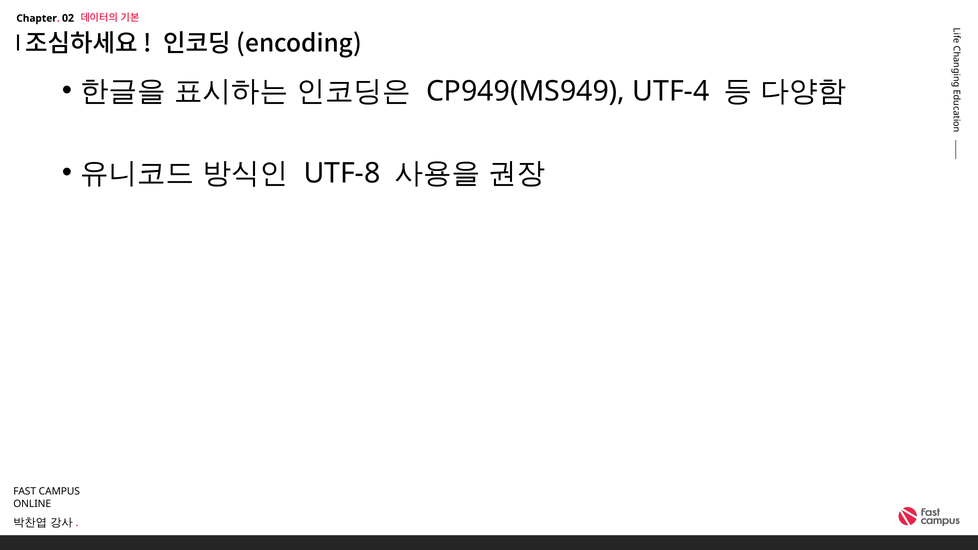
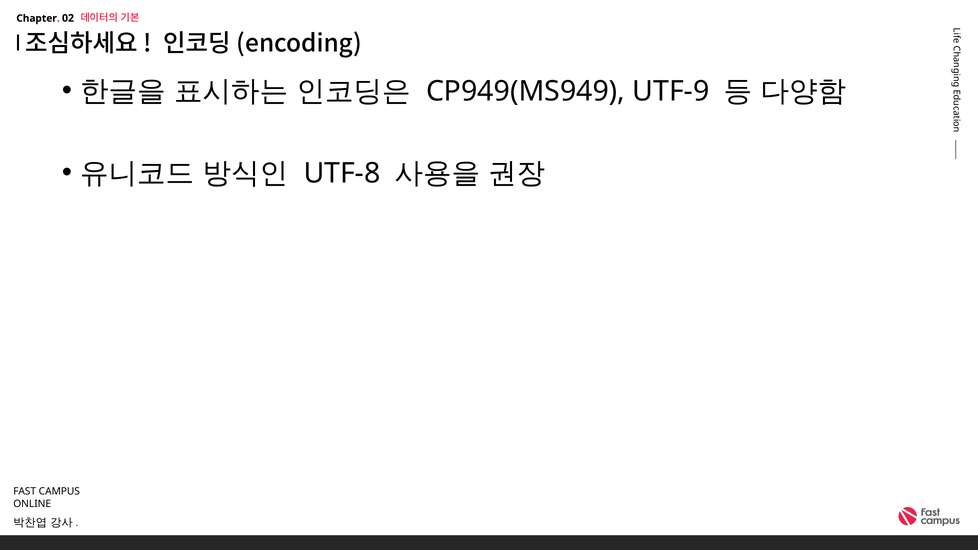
UTF-4: UTF-4 -> UTF-9 (671, 91)
